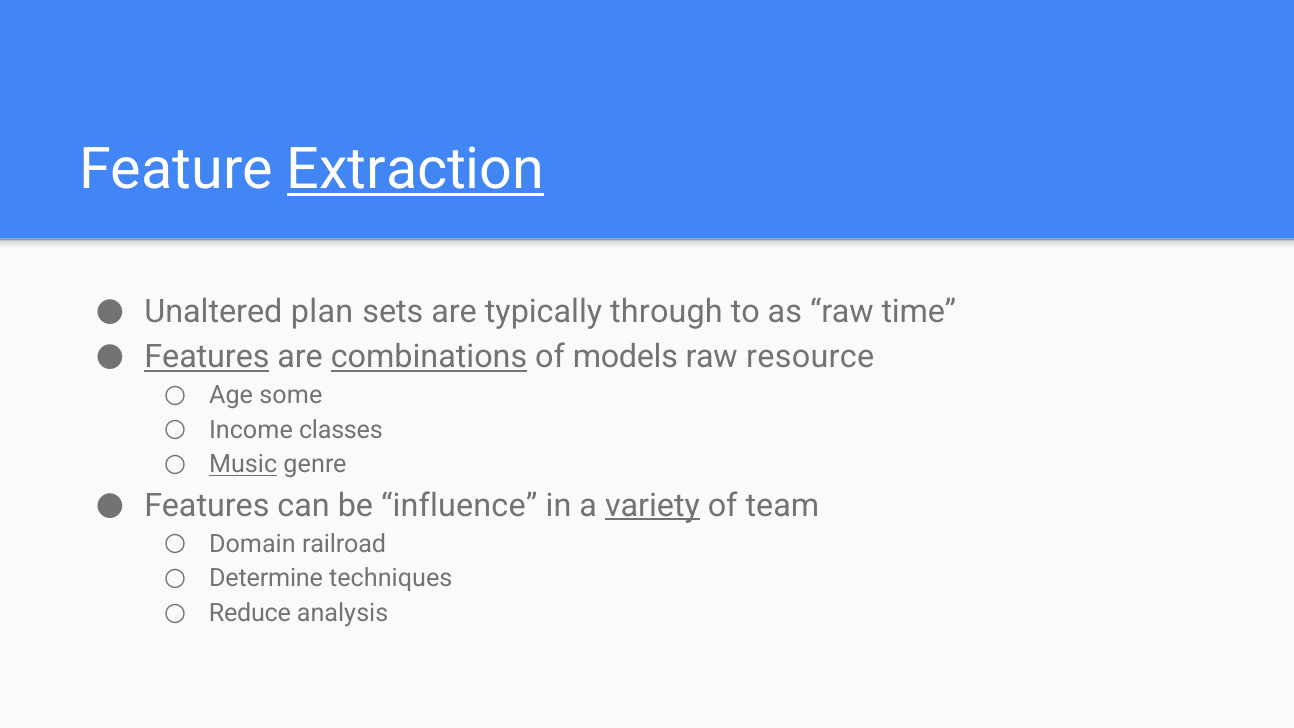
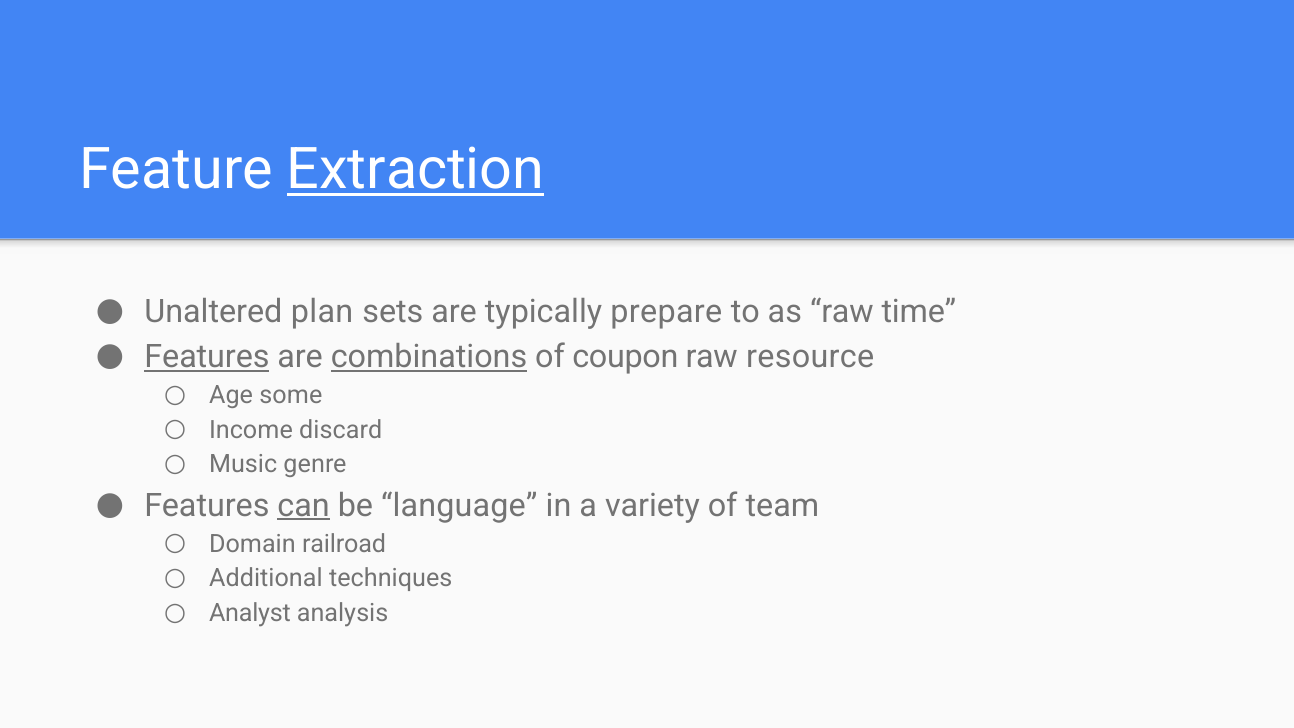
through: through -> prepare (666, 312)
models: models -> coupon (625, 357)
classes: classes -> discard (341, 430)
Music underline: present -> none (243, 465)
can underline: none -> present (304, 505)
influence: influence -> language (459, 505)
variety underline: present -> none (653, 505)
Determine: Determine -> Additional (266, 579)
Reduce: Reduce -> Analyst (250, 613)
